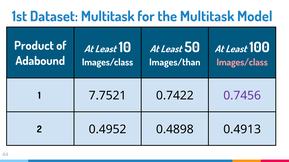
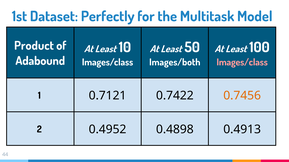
Dataset Multitask: Multitask -> Perfectly (108, 17)
Images/than: Images/than -> Images/both (175, 62)
7.7521: 7.7521 -> 0.7121 (108, 96)
0.7456 colour: purple -> orange (242, 96)
